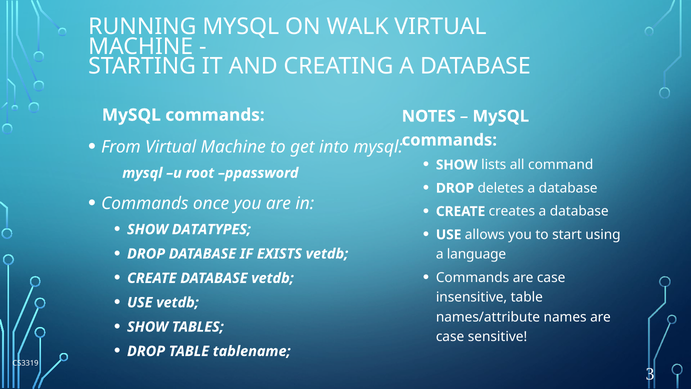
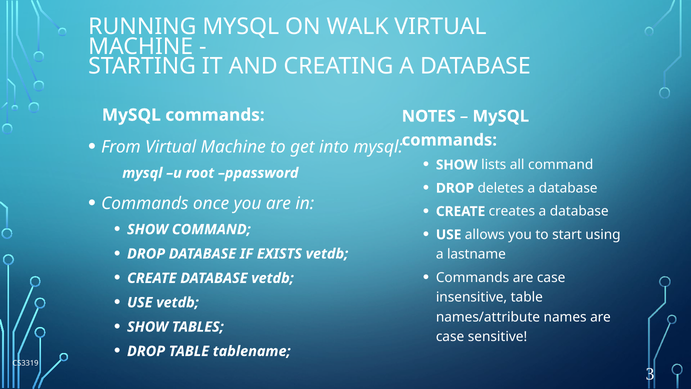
SHOW DATATYPES: DATATYPES -> COMMAND (211, 229)
language: language -> lastname (476, 254)
